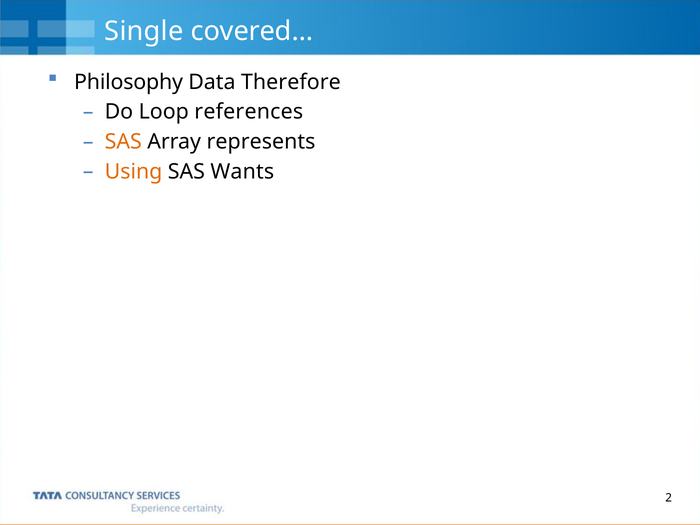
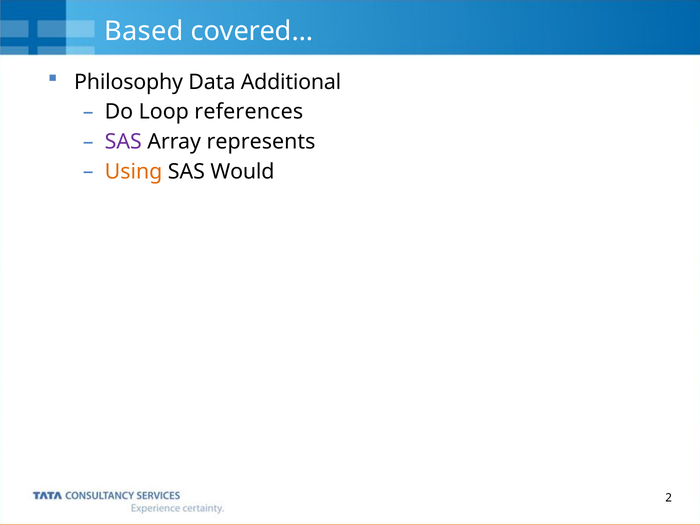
Single: Single -> Based (144, 31)
Therefore: Therefore -> Additional (291, 82)
SAS colour: orange -> purple (123, 142)
Wants: Wants -> Would (242, 172)
